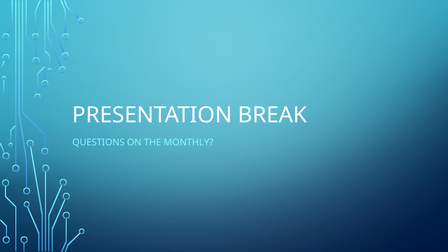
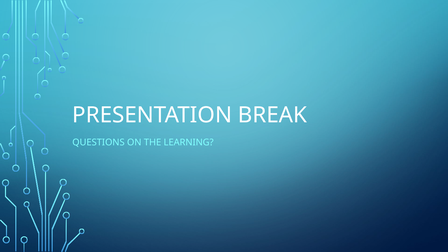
MONTHLY: MONTHLY -> LEARNING (189, 143)
